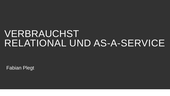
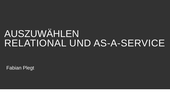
VERBRAUCHST: VERBRAUCHST -> AUSZUWÄHLEN (42, 34)
